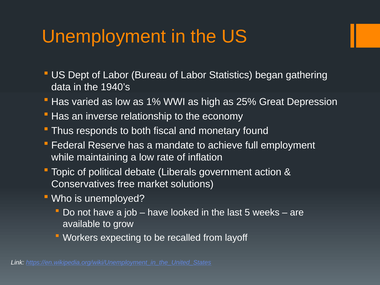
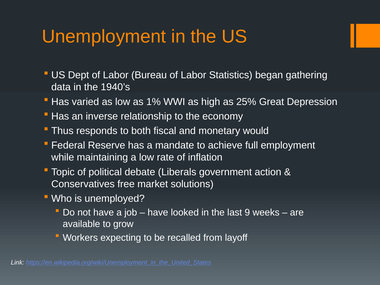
found: found -> would (256, 131)
5: 5 -> 9 (247, 213)
